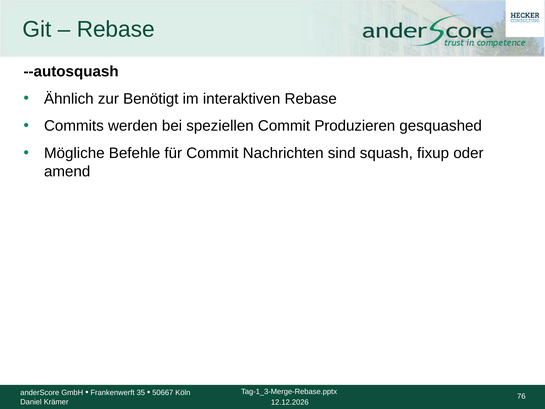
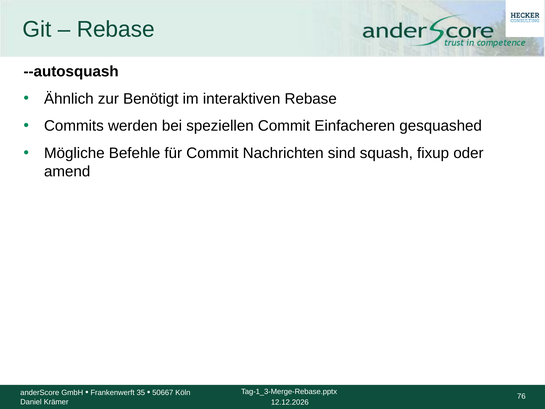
Produzieren: Produzieren -> Einfacheren (355, 126)
